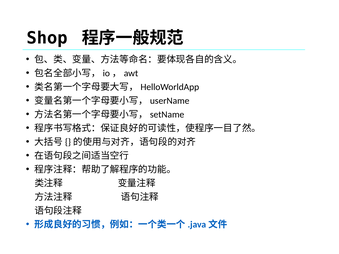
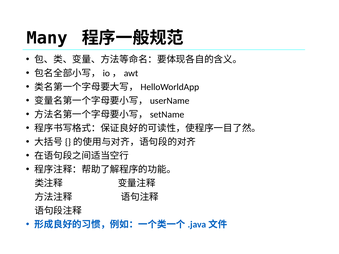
Shop: Shop -> Many (47, 38)
